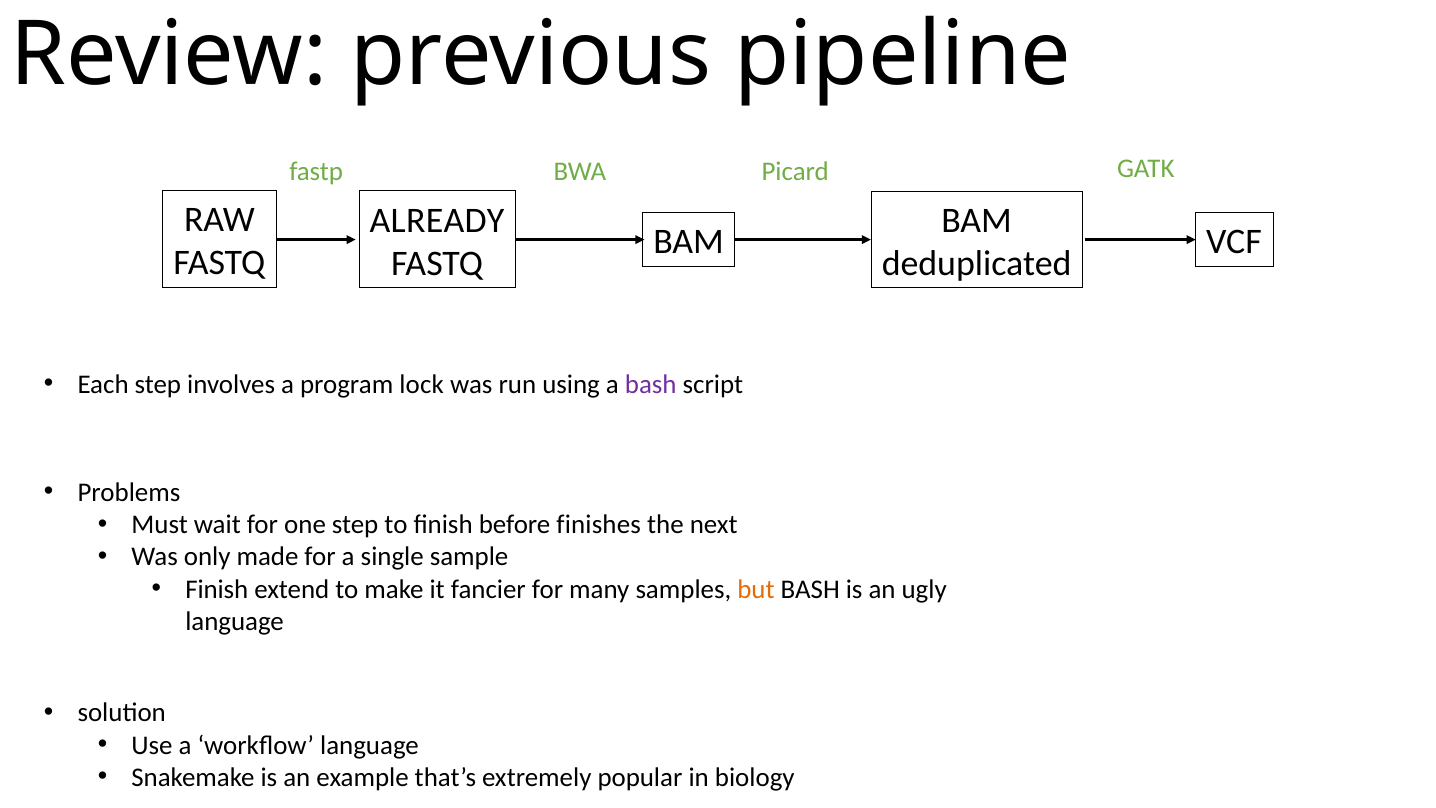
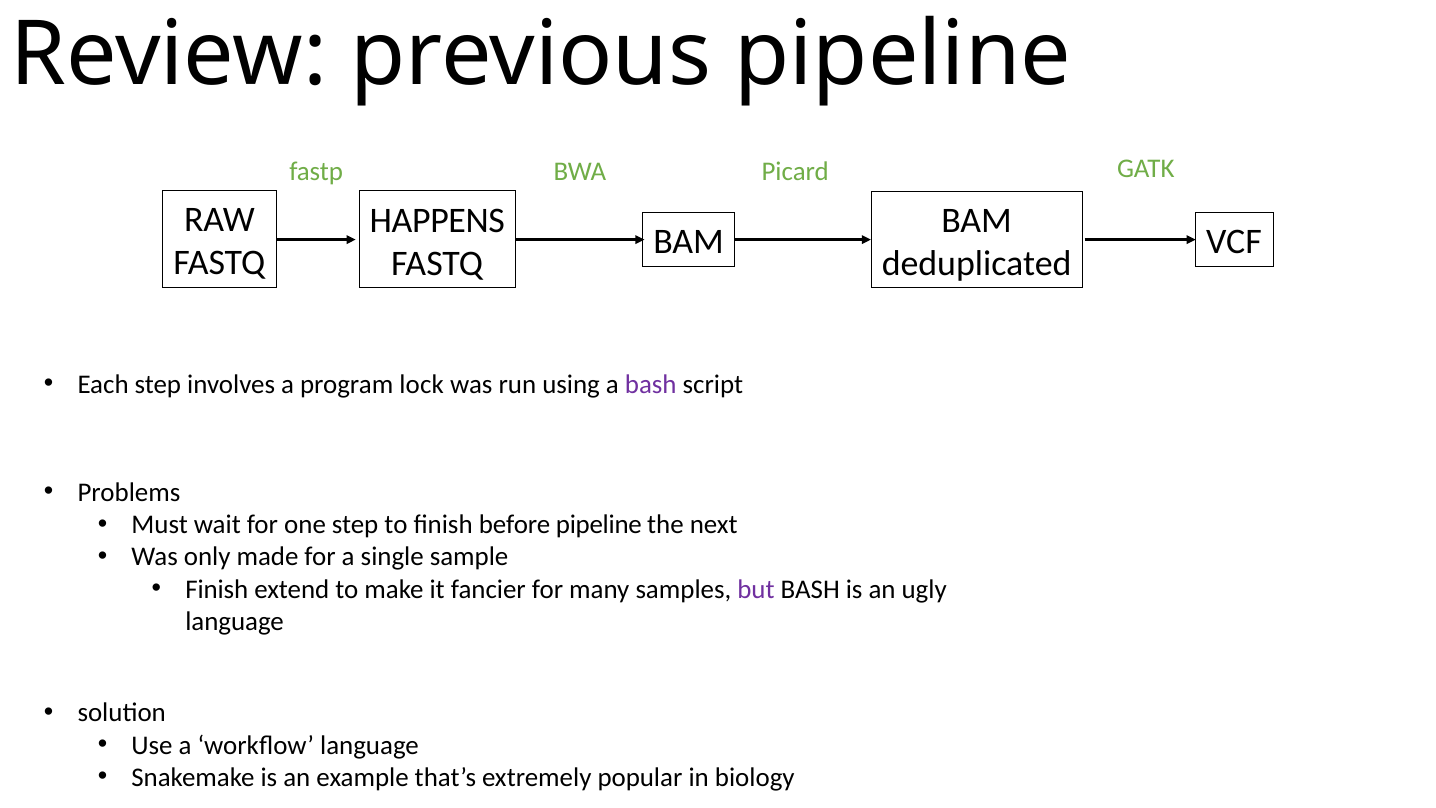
ALREADY: ALREADY -> HAPPENS (437, 220)
before finishes: finishes -> pipeline (599, 524)
but colour: orange -> purple (756, 589)
